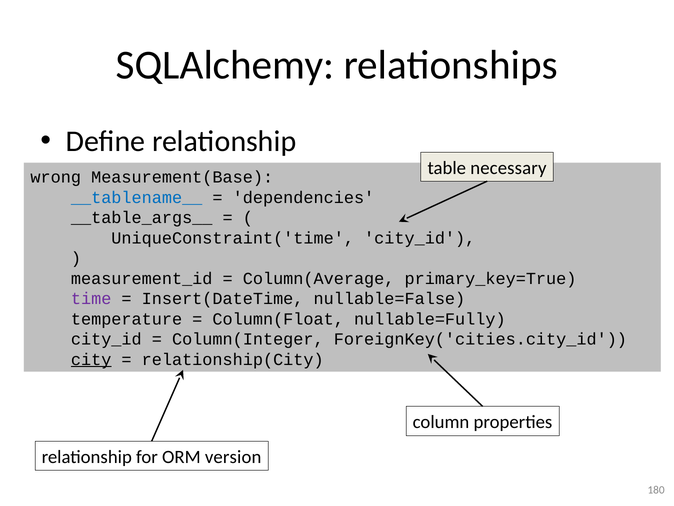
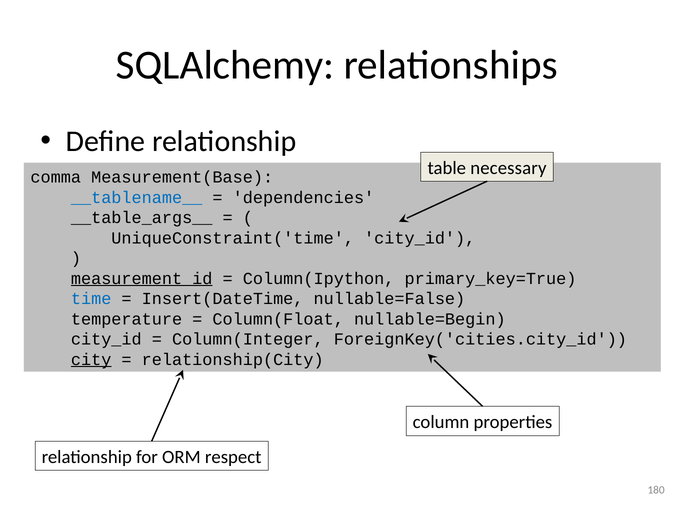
wrong: wrong -> comma (56, 177)
measurement_id underline: none -> present (142, 278)
Column(Average: Column(Average -> Column(Ipython (319, 278)
time colour: purple -> blue (91, 298)
nullable=Fully: nullable=Fully -> nullable=Begin (430, 319)
version: version -> respect (233, 457)
